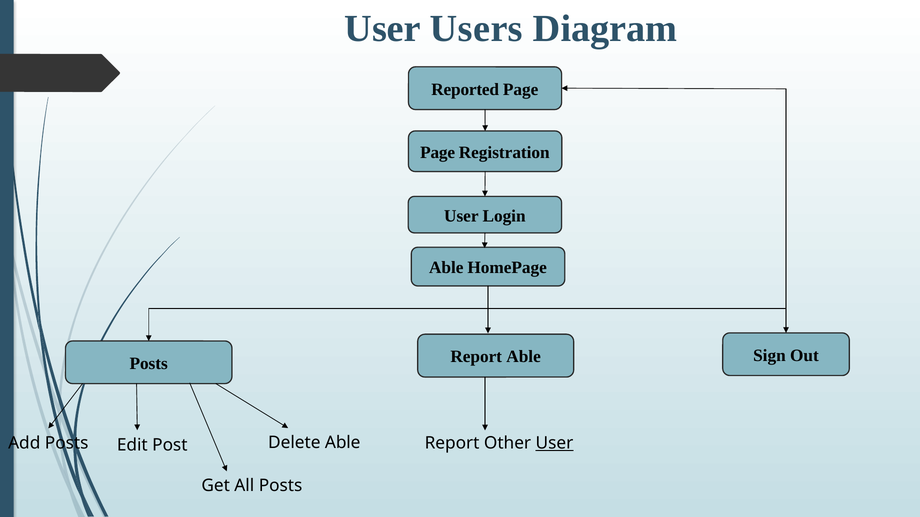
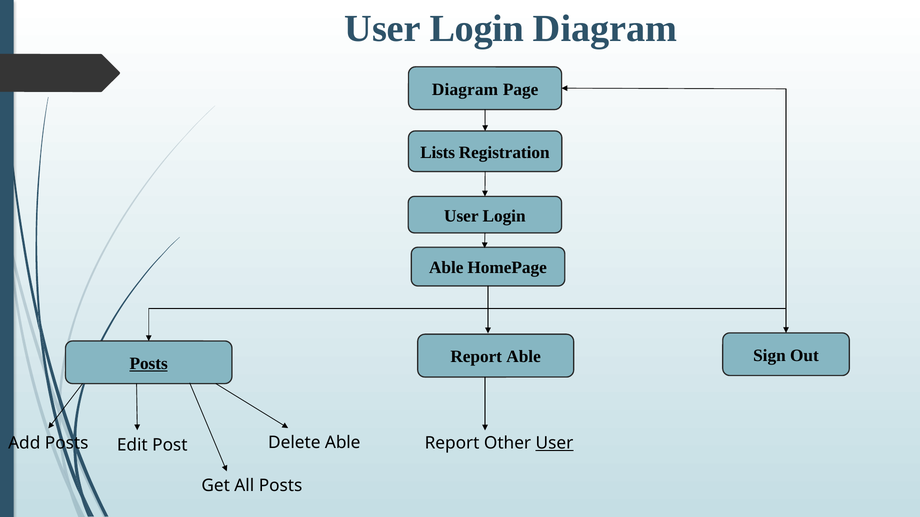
Users: Users -> Login (477, 29)
Reported: Reported -> Diagram (465, 89)
Page: Page -> Lists (438, 153)
Posts underline: none -> present (149, 364)
